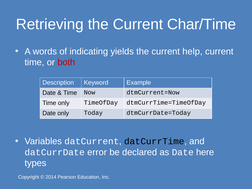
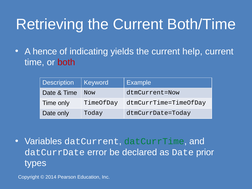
Char/Time: Char/Time -> Both/Time (202, 24)
words: words -> hence (45, 51)
datCurrTime colour: black -> green (154, 141)
here: here -> prior (205, 152)
